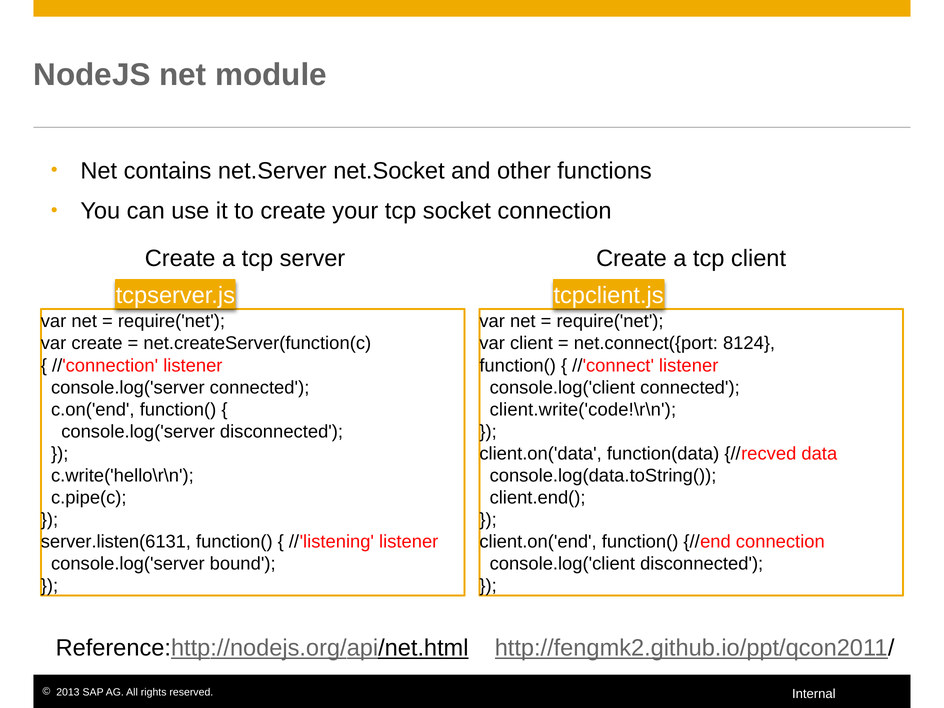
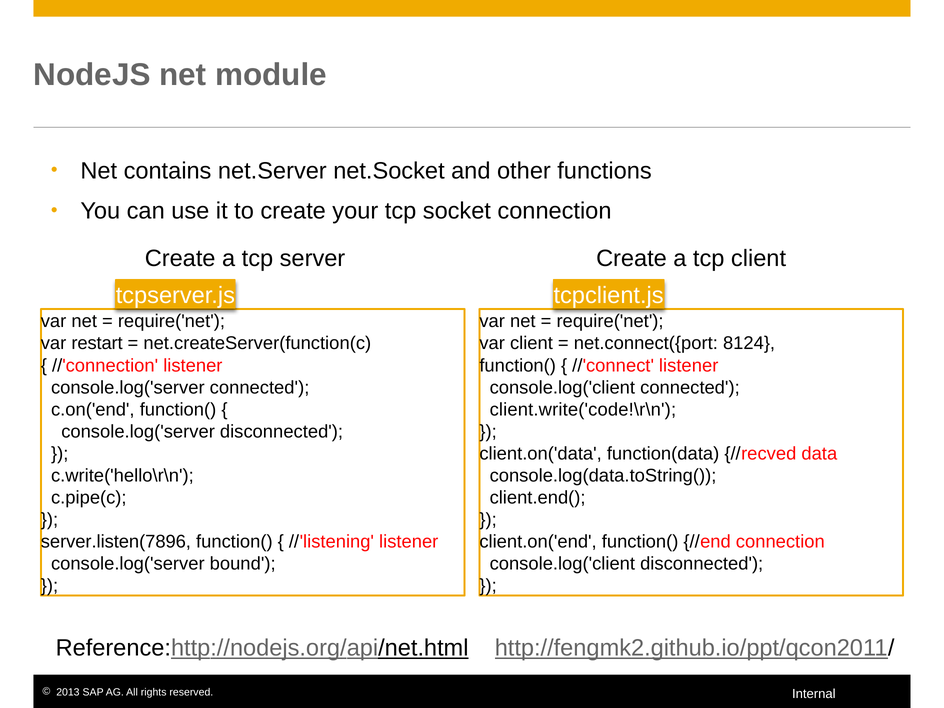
var create: create -> restart (97, 343)
server.listen(6131: server.listen(6131 -> server.listen(7896 (116, 542)
